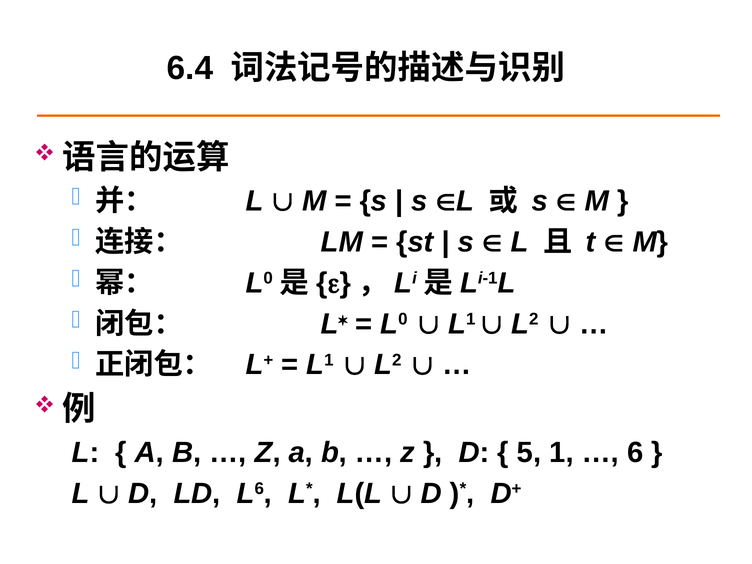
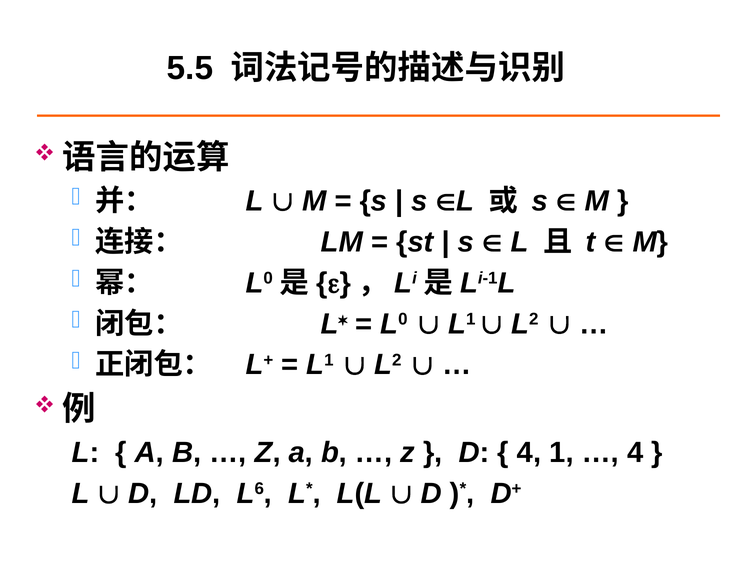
6.4: 6.4 -> 5.5 (190, 68)
5: 5 -> 4 (529, 453)
6: 6 -> 4 (635, 453)
